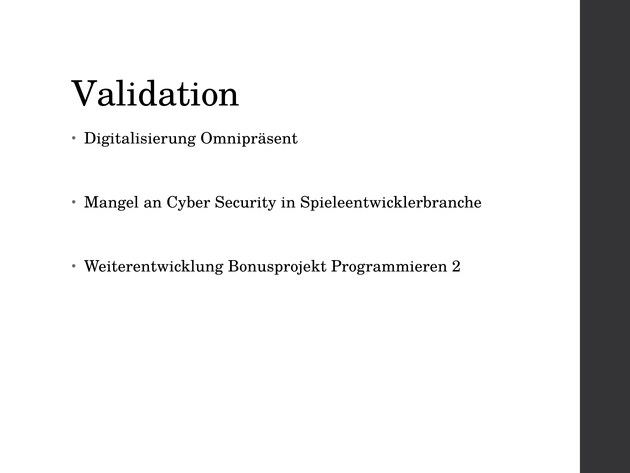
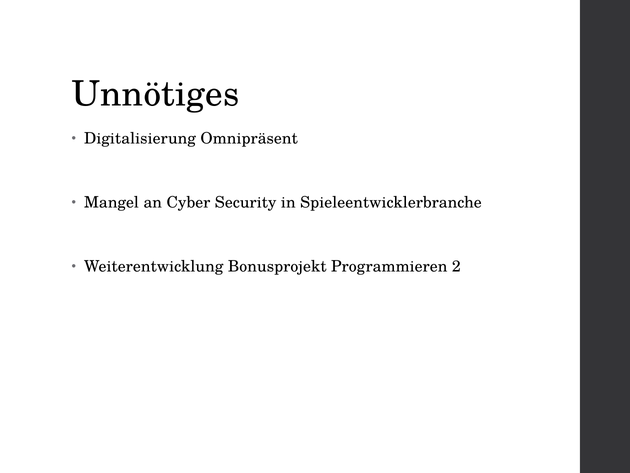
Validation: Validation -> Unnötiges (155, 94)
